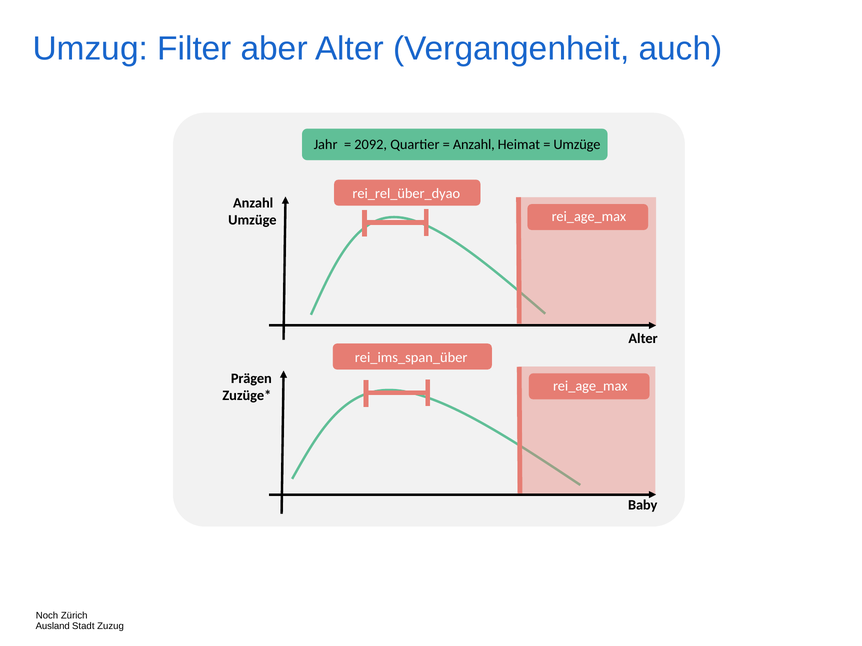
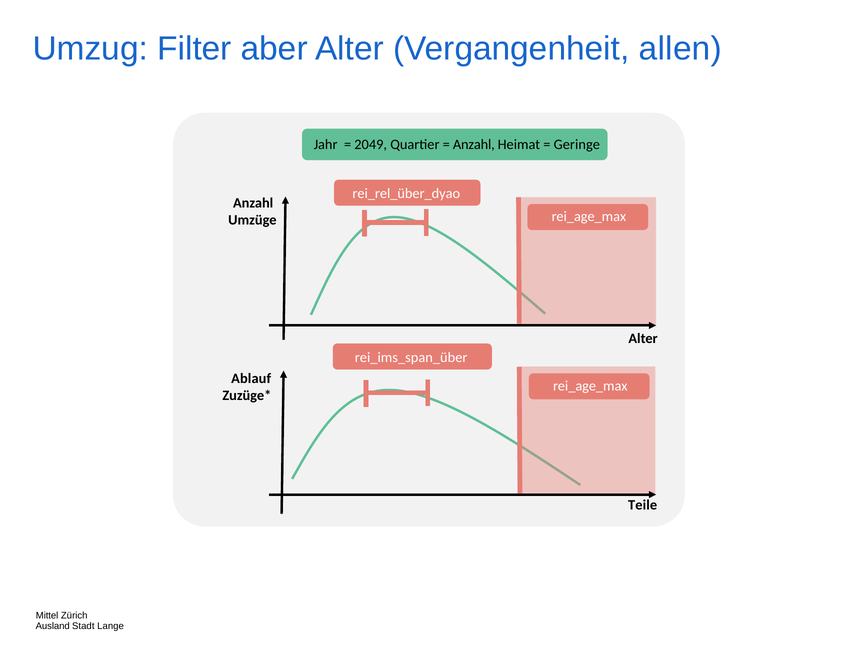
auch: auch -> allen (680, 49)
2092: 2092 -> 2049 (371, 144)
Umzüge: Umzüge -> Geringe (577, 144)
Prägen: Prägen -> Ablauf (251, 379)
Baby: Baby -> Teile (643, 505)
Noch: Noch -> Mittel (47, 616)
Zuzug: Zuzug -> Lange (111, 626)
